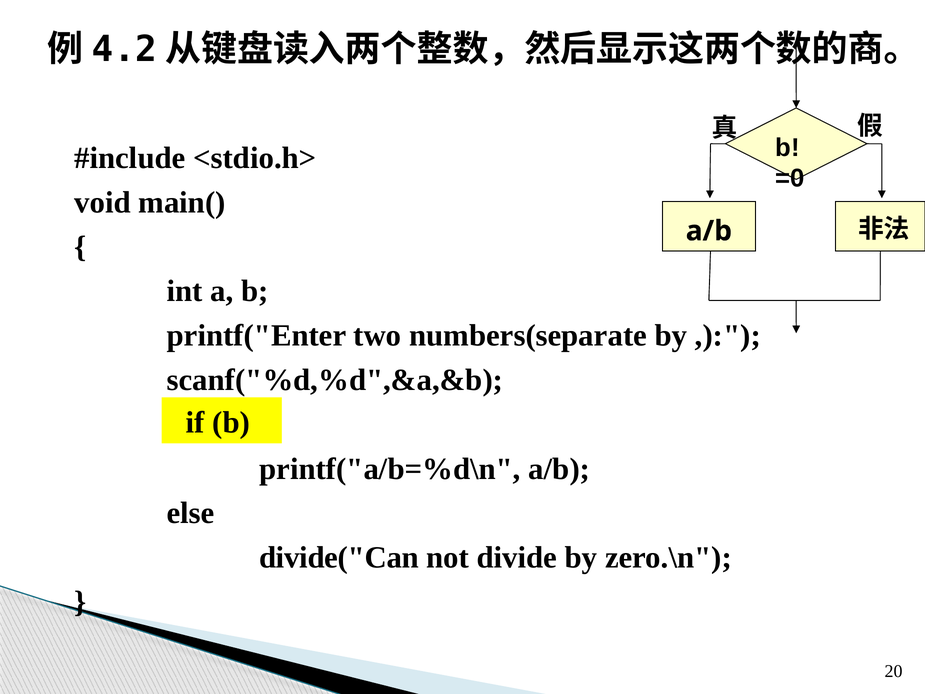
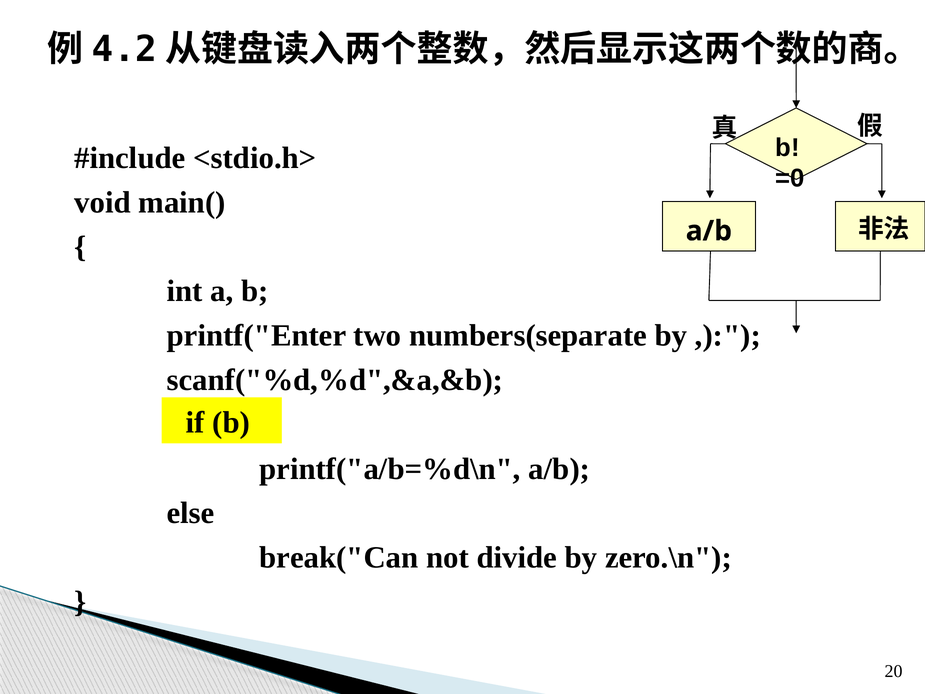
divide("Can: divide("Can -> break("Can (339, 557)
